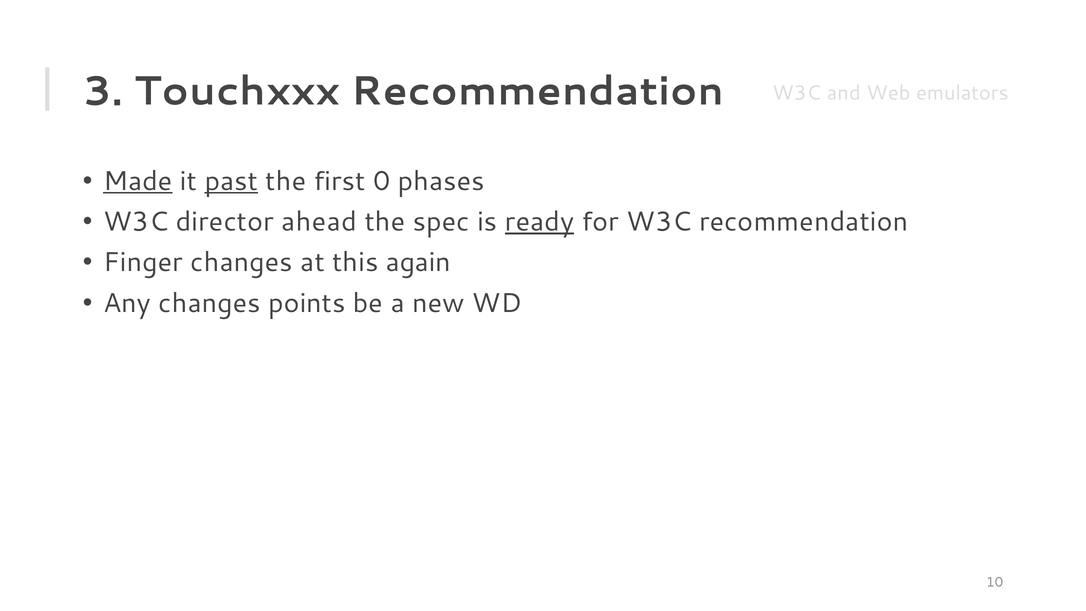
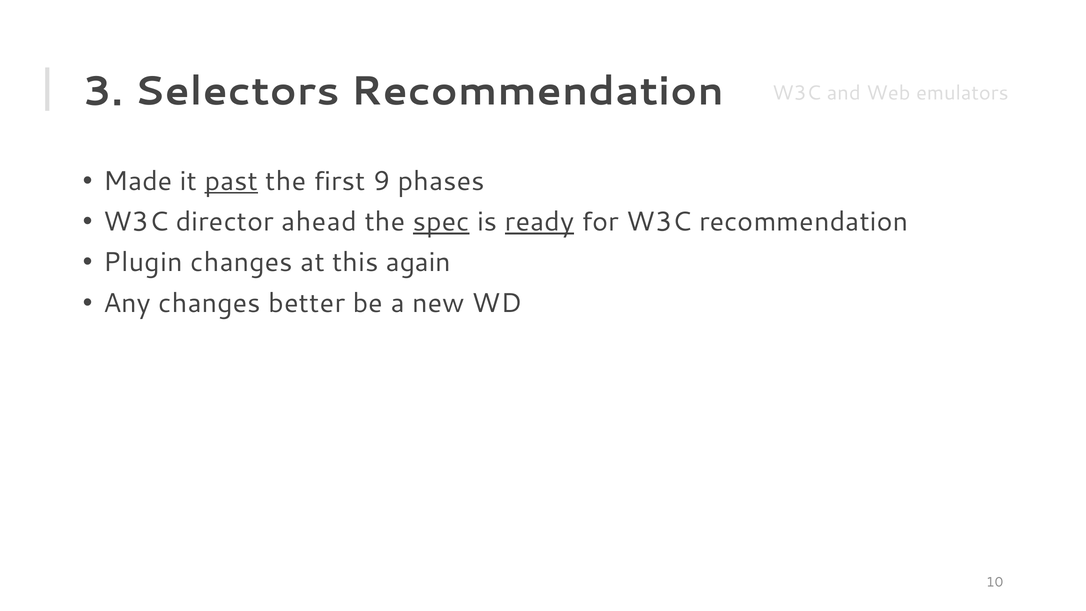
Touchxxx: Touchxxx -> Selectors (237, 91)
Made underline: present -> none (138, 181)
0: 0 -> 9 (382, 181)
spec underline: none -> present (441, 222)
Finger: Finger -> Plugin (143, 262)
points: points -> better (307, 303)
